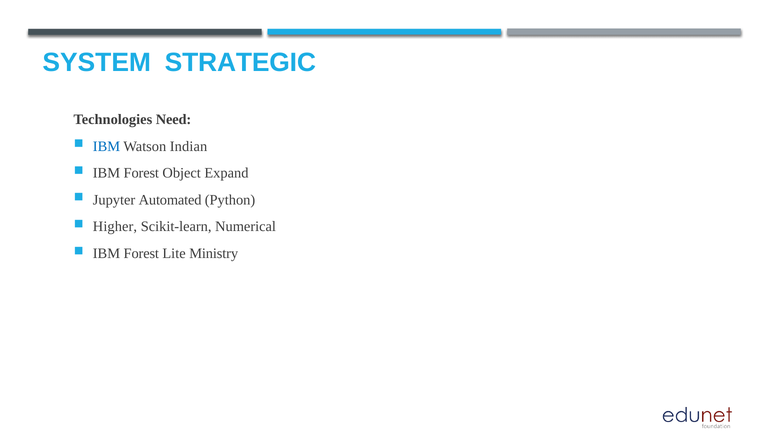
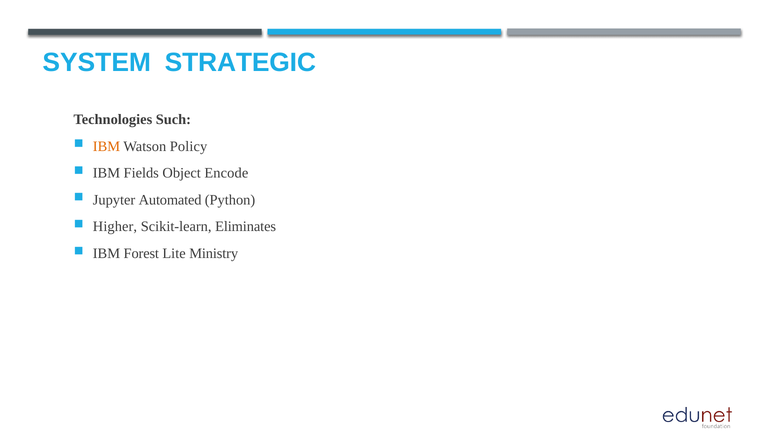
Need: Need -> Such (173, 119)
IBM colour: blue -> orange (106, 146)
Indian: Indian -> Policy (189, 146)
Forest: Forest -> Fields (141, 173)
Expand: Expand -> Encode (226, 173)
Numerical: Numerical -> Eliminates (246, 226)
